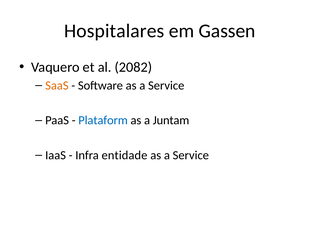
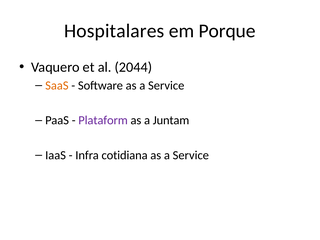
Gassen: Gassen -> Porque (227, 31)
2082: 2082 -> 2044 (133, 67)
Plataform colour: blue -> purple (103, 120)
entidade: entidade -> cotidiana (125, 155)
